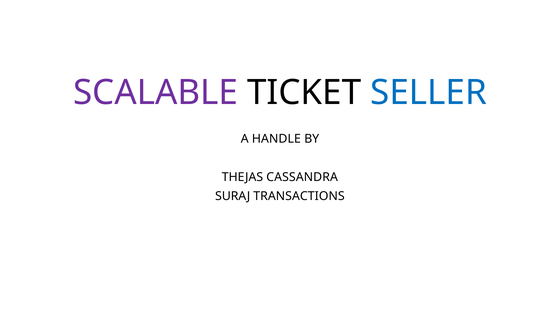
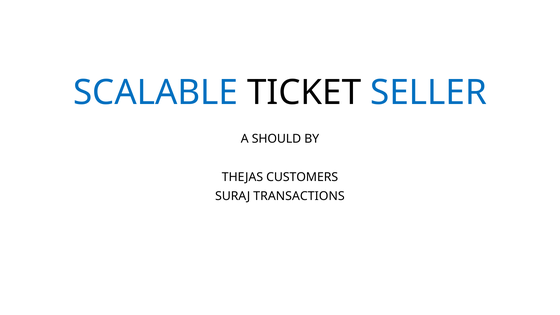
SCALABLE colour: purple -> blue (156, 93)
HANDLE: HANDLE -> SHOULD (276, 139)
CASSANDRA: CASSANDRA -> CUSTOMERS (302, 177)
